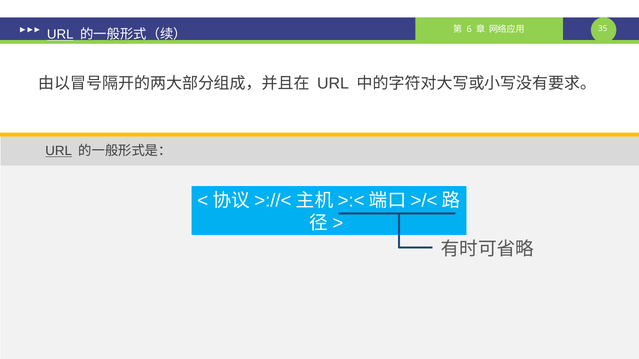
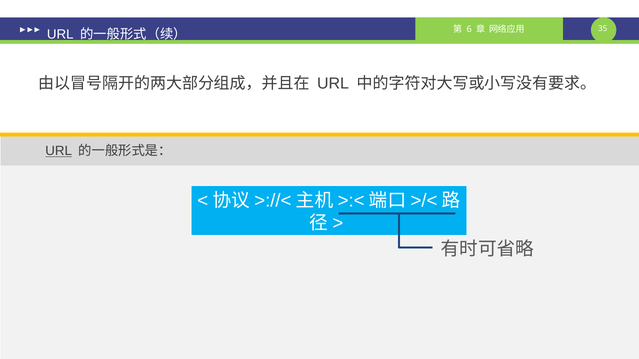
URL underline: present -> none (60, 35)
